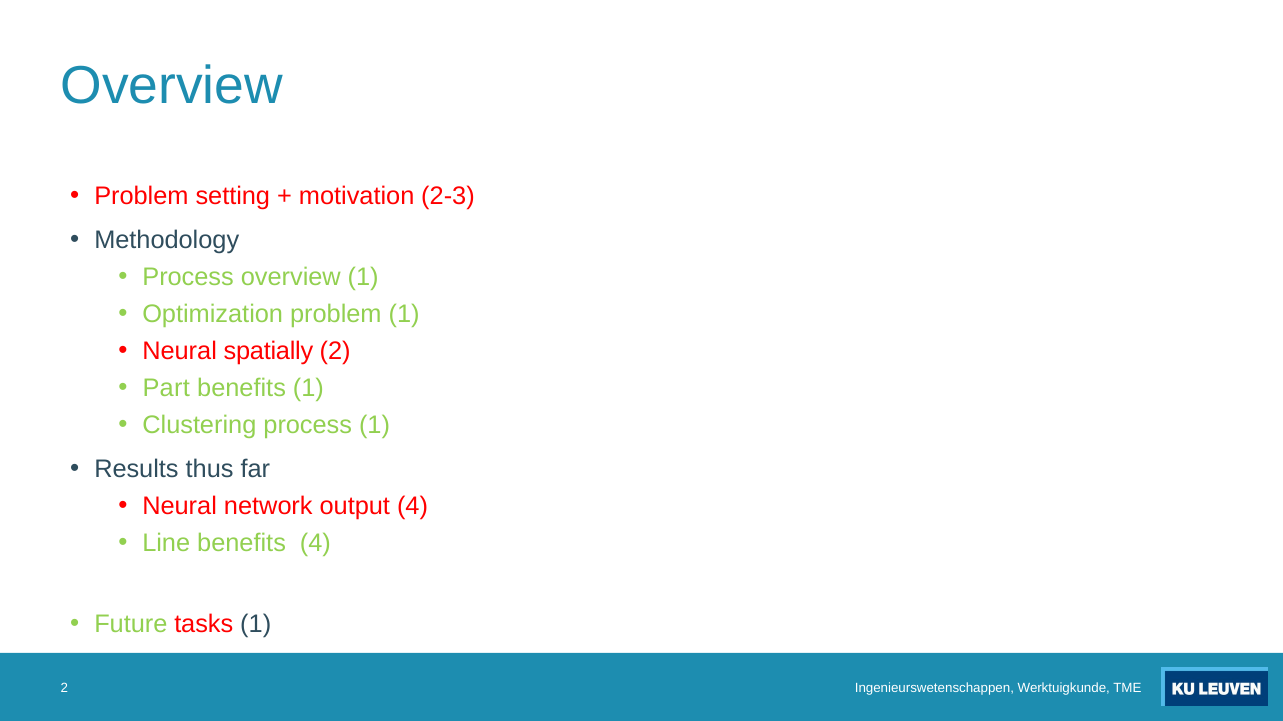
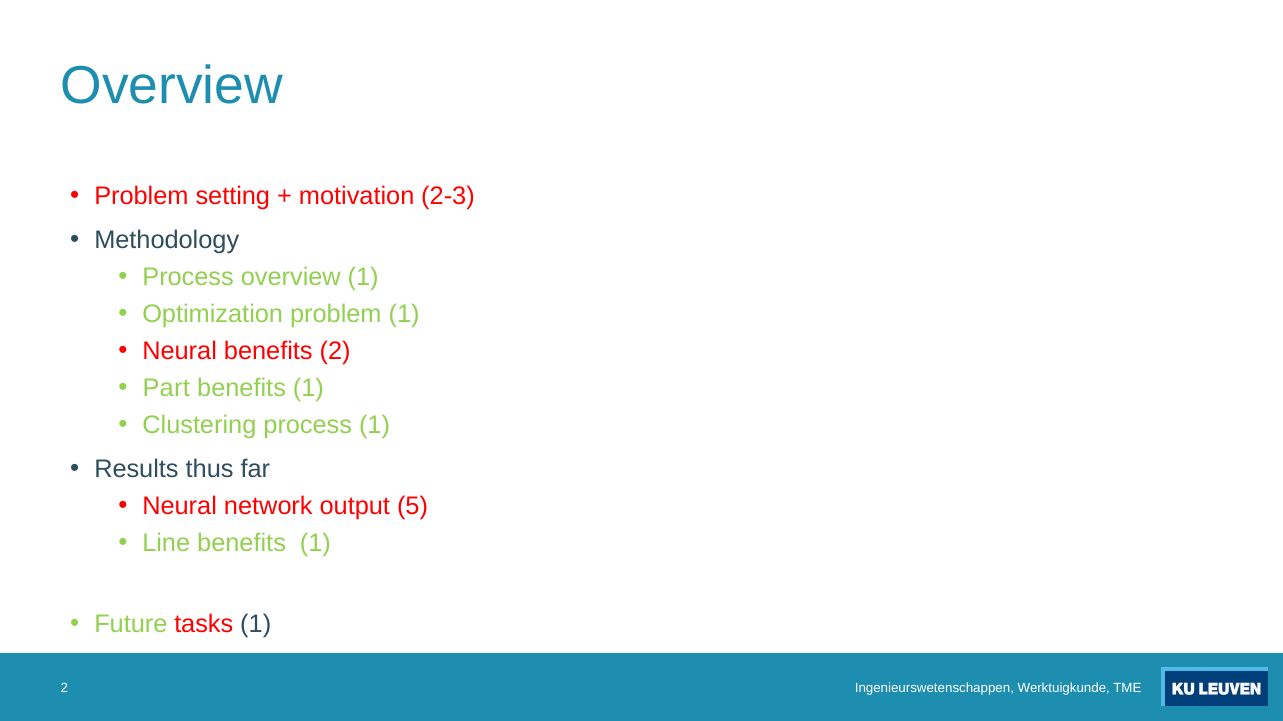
Neural spatially: spatially -> benefits (268, 351)
output 4: 4 -> 5 (413, 506)
Line benefits 4: 4 -> 1 (315, 544)
